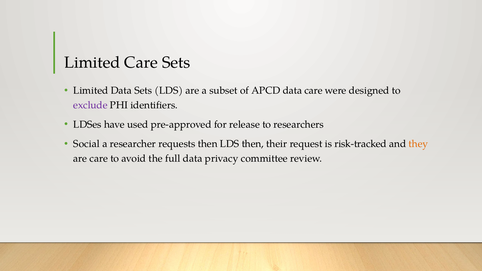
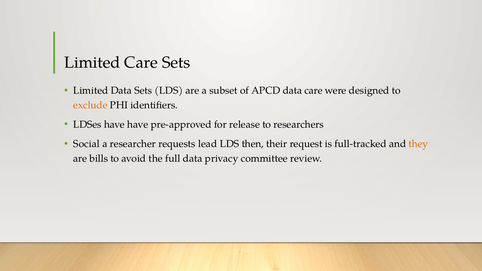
exclude colour: purple -> orange (90, 105)
have used: used -> have (138, 125)
requests then: then -> lead (208, 144)
risk-tracked: risk-tracked -> full-tracked (361, 144)
are care: care -> bills (99, 159)
